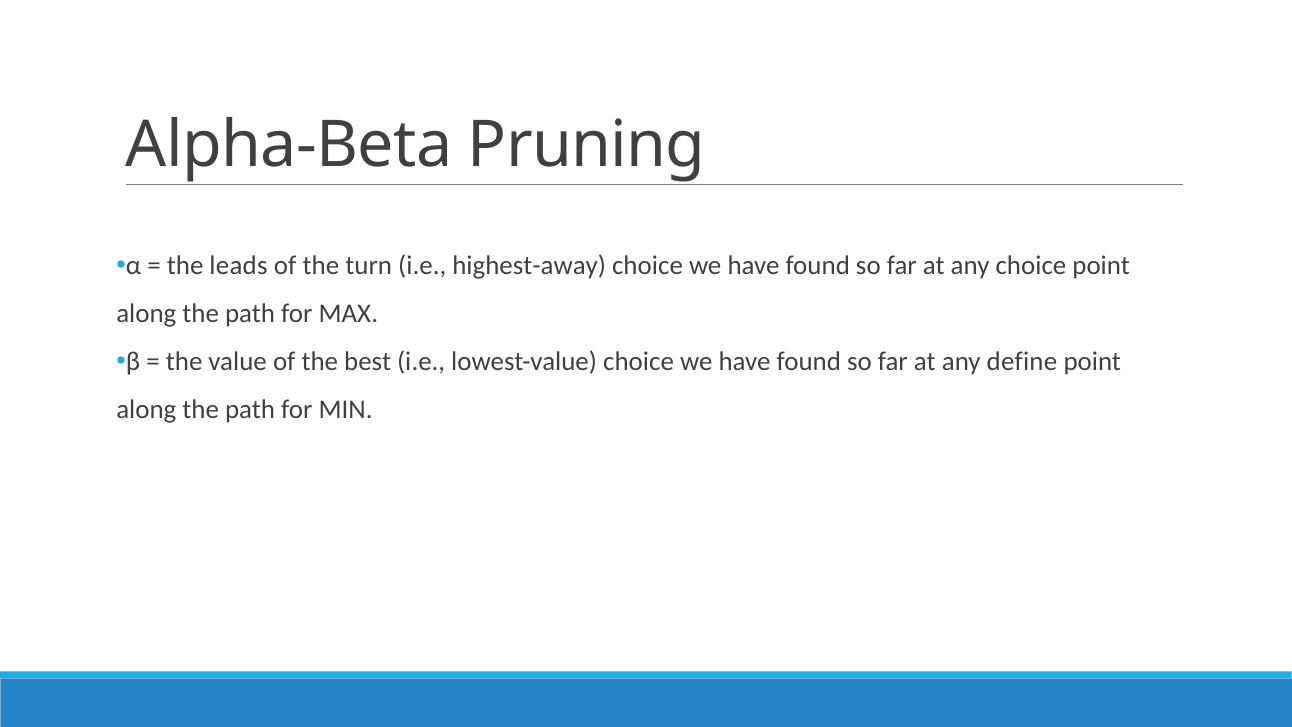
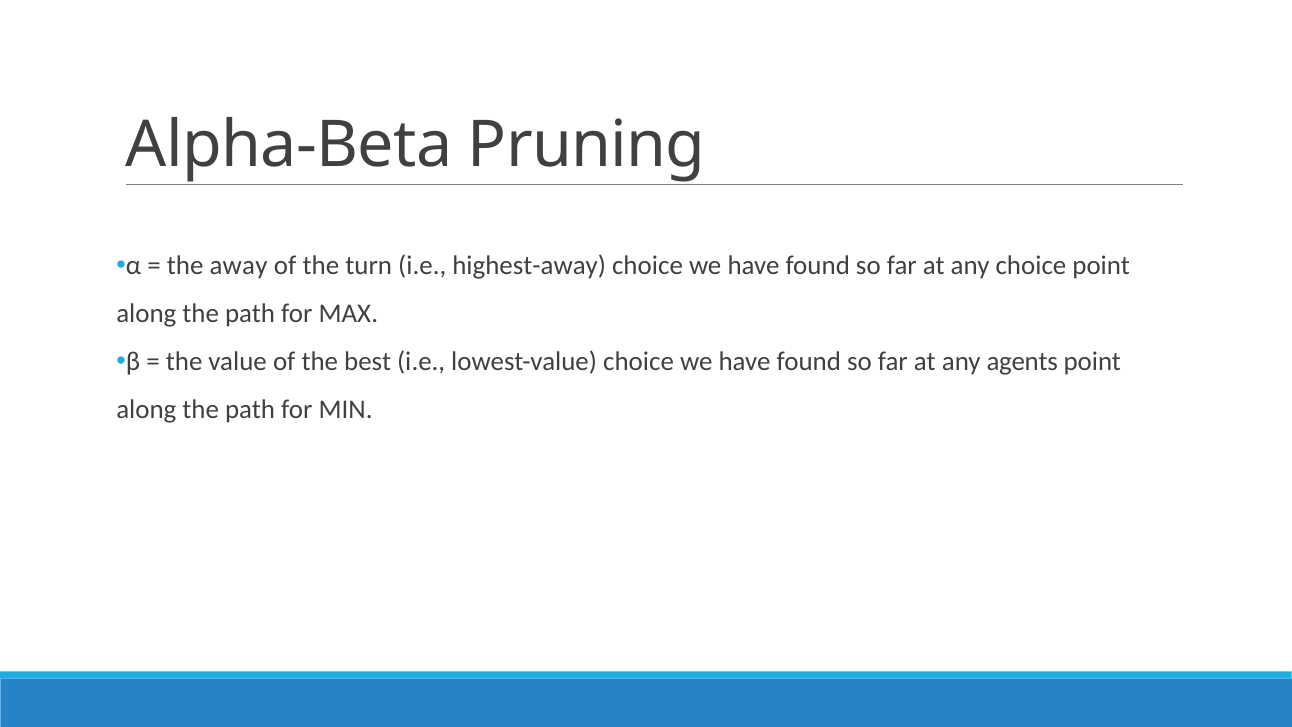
leads: leads -> away (239, 266)
define: define -> agents (1022, 362)
